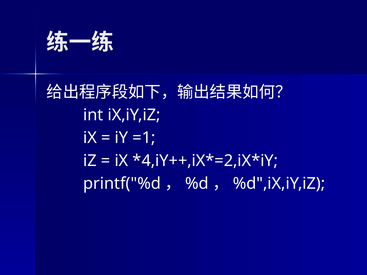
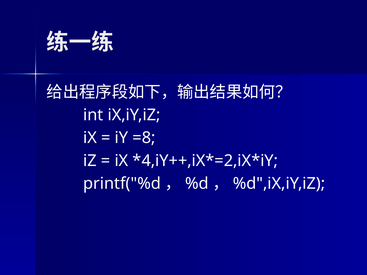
=1: =1 -> =8 (144, 138)
